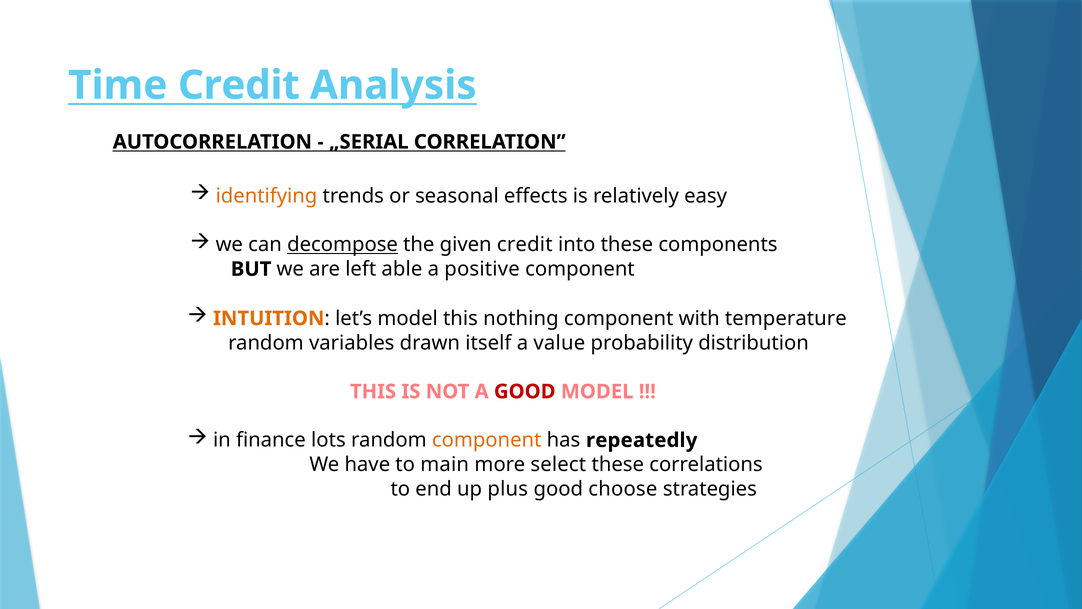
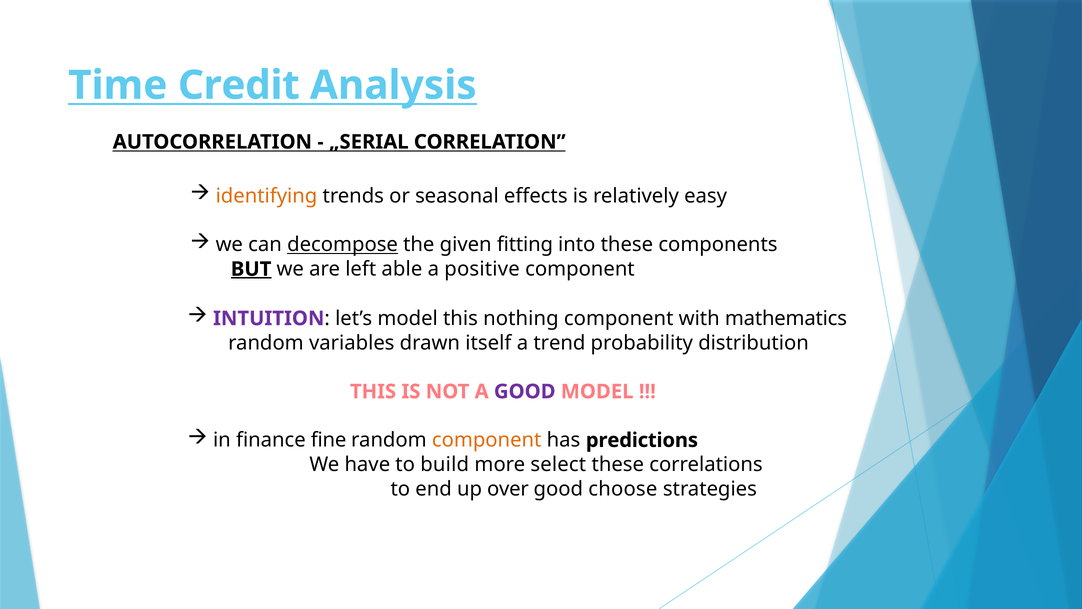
given credit: credit -> fitting (525, 245)
BUT underline: none -> present (251, 269)
INTUITION colour: orange -> purple (269, 318)
temperature: temperature -> mathematics (786, 318)
value: value -> trend (559, 343)
GOOD colour: red -> purple (525, 391)
lots: lots -> fine (329, 440)
repeatedly: repeatedly -> predictions (642, 440)
main: main -> build (445, 464)
plus: plus -> over (508, 489)
